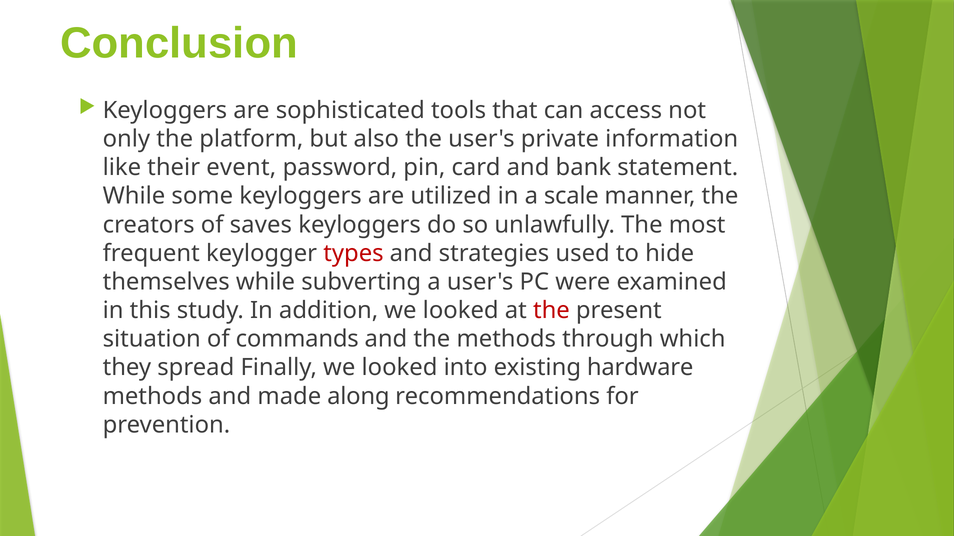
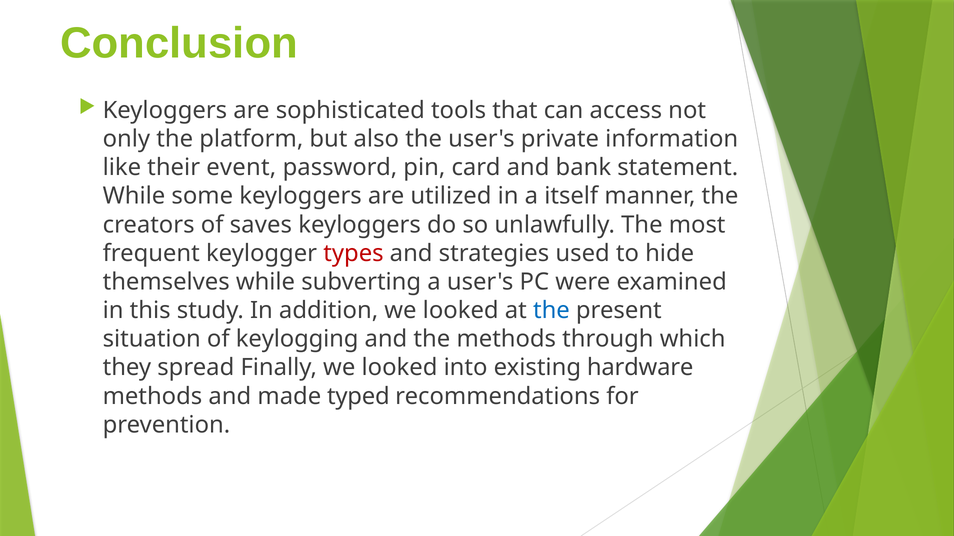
scale: scale -> itself (571, 196)
the colour: red -> blue (551, 311)
commands: commands -> keylogging (297, 339)
along: along -> typed (358, 397)
